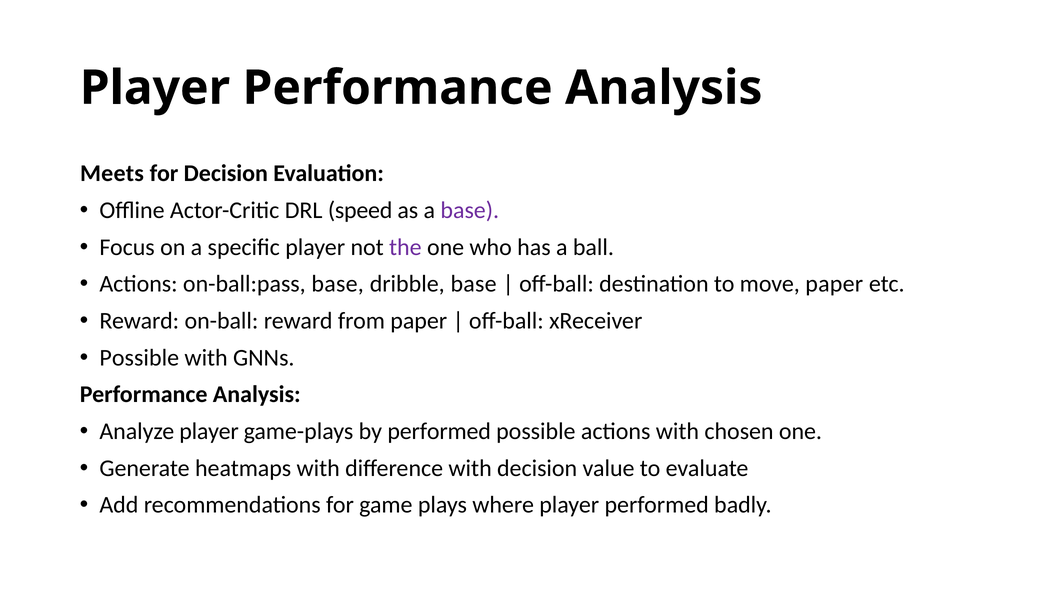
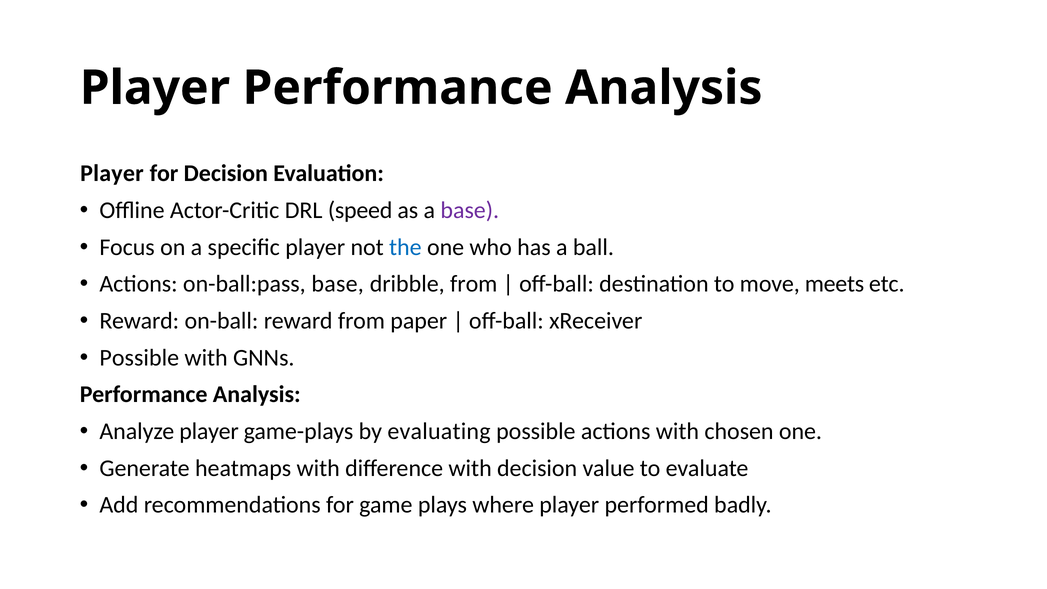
Meets: Meets -> Player (112, 173)
the colour: purple -> blue (405, 247)
dribble base: base -> from (474, 284)
move paper: paper -> meets (834, 284)
by performed: performed -> evaluating (439, 431)
